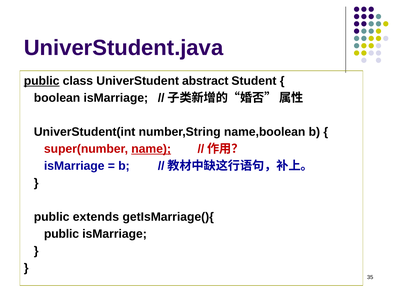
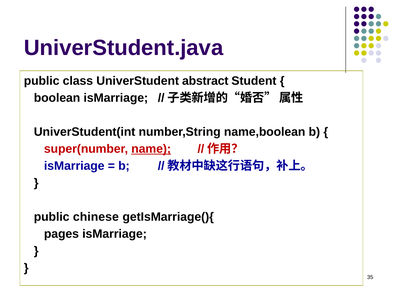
public underline: present -> none (42, 81)
extends: extends -> chinese (96, 217)
public: public -> pages (61, 234)
